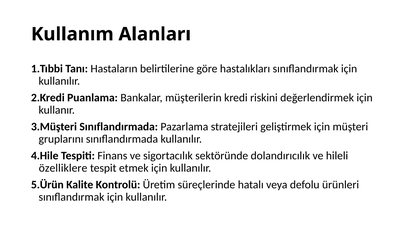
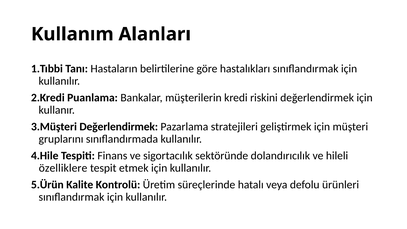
Sınıflandırmada: Sınıflandırmada -> Değerlendirmek (119, 127)
